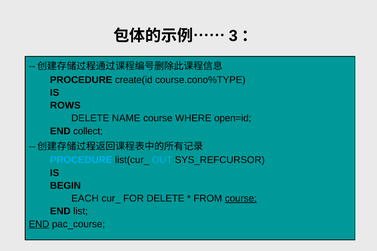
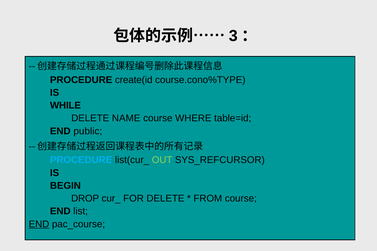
ROWS: ROWS -> WHILE (65, 106)
open=id: open=id -> table=id (233, 118)
collect: collect -> public (88, 131)
OUT colour: light blue -> light green (162, 160)
EACH: EACH -> DROP (85, 199)
course underline: present -> none (241, 199)
